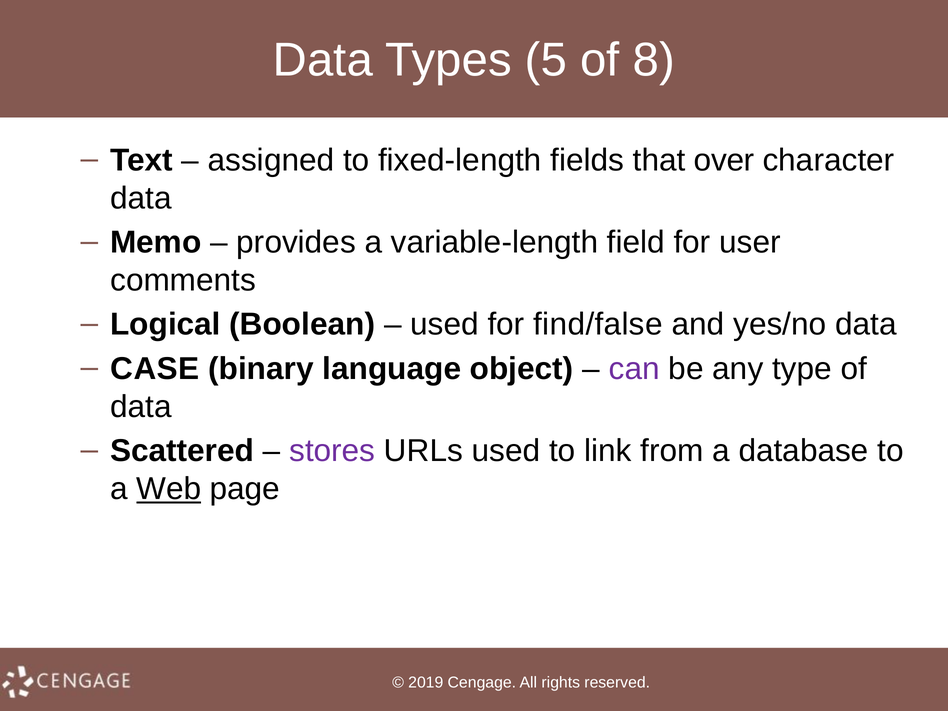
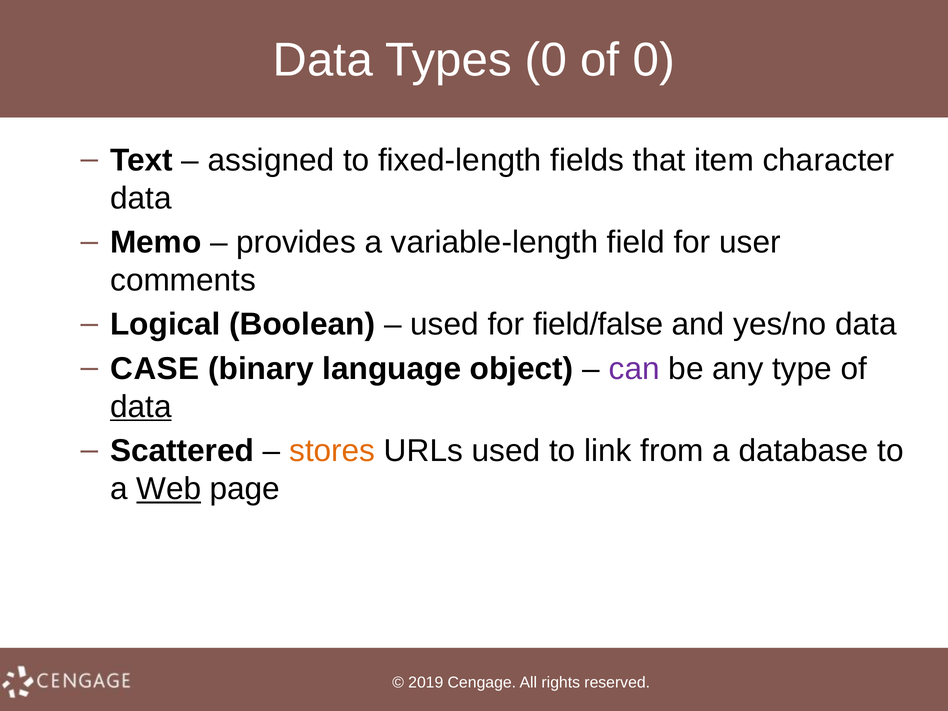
Types 5: 5 -> 0 (546, 60)
of 8: 8 -> 0 (654, 60)
over: over -> item (724, 160)
find/false: find/false -> field/false (598, 325)
data underline: none -> present (141, 407)
stores colour: purple -> orange (332, 451)
